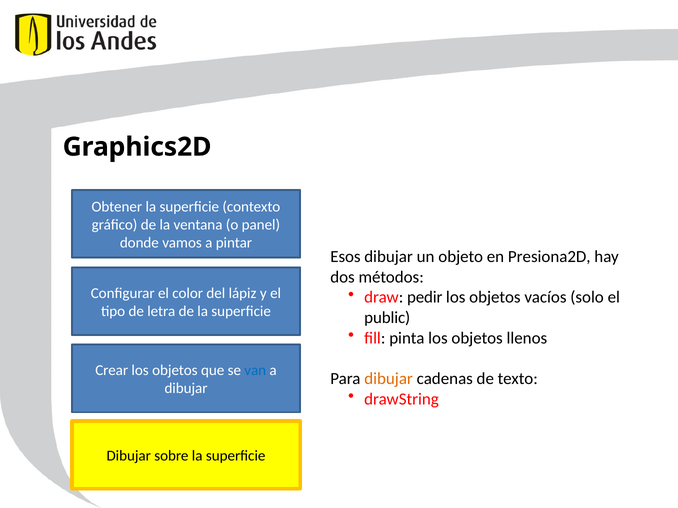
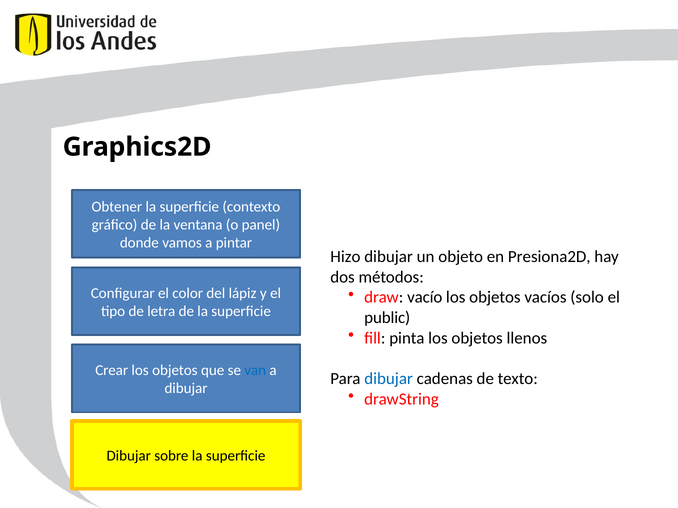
Esos: Esos -> Hizo (345, 257)
pedir: pedir -> vacío (425, 298)
dibujar colour: orange -> blue (389, 379)
